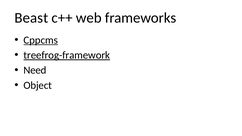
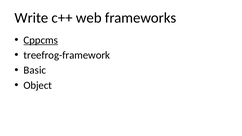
Beast: Beast -> Write (31, 18)
treefrog-framework underline: present -> none (67, 55)
Need: Need -> Basic (35, 70)
